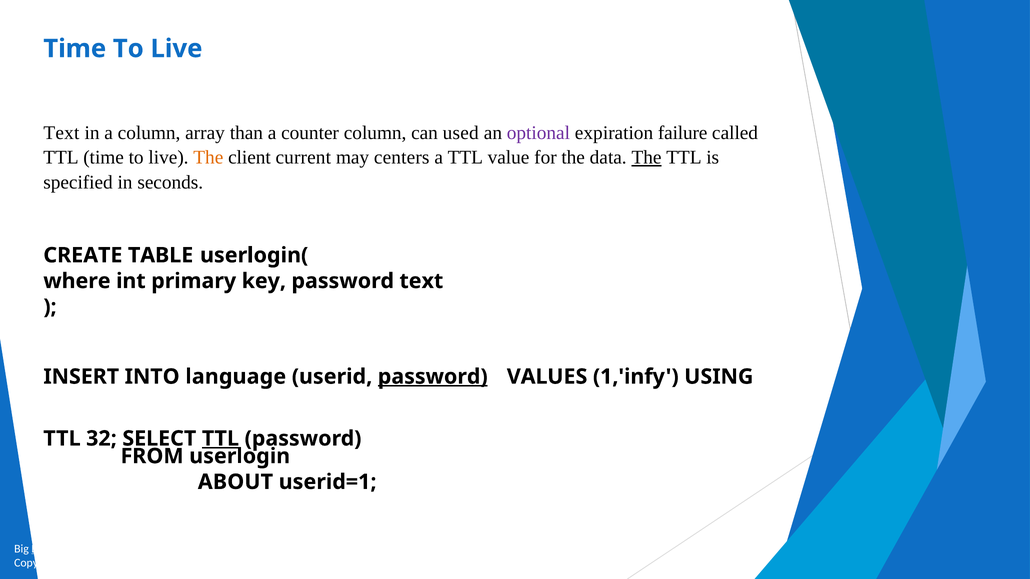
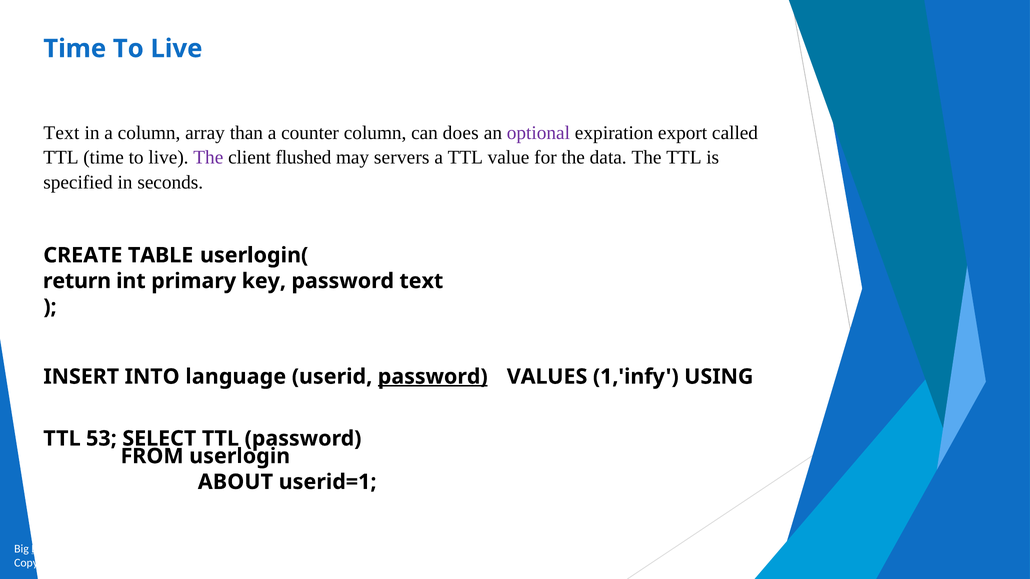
used: used -> does (461, 133)
failure: failure -> export (683, 133)
The colour: orange -> purple (208, 158)
current: current -> flushed (303, 158)
centers: centers -> servers (402, 158)
The underline: present -> none (646, 158)
where: where -> return (77, 281)
32: 32 -> 53 (101, 439)
TTL underline: present -> none (220, 439)
